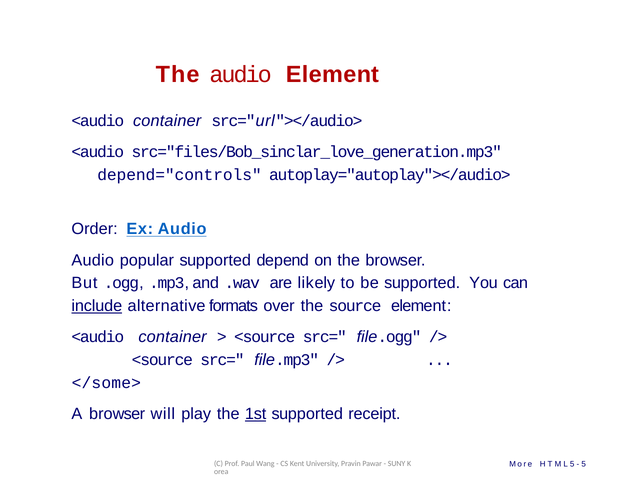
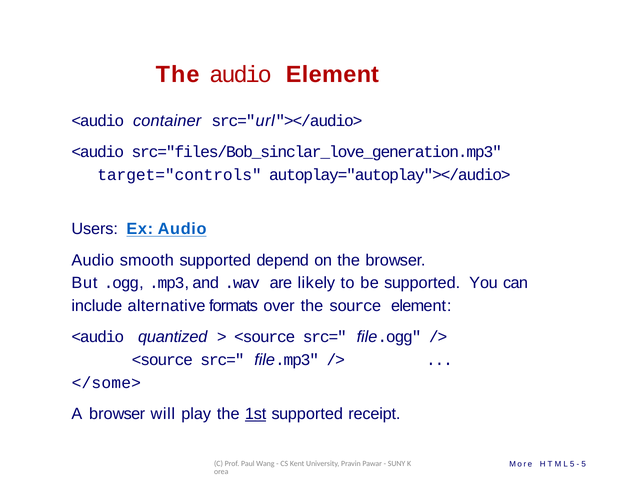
depend="controls: depend="controls -> target="controls (179, 175)
Order: Order -> Users (95, 229)
popular: popular -> smooth (147, 260)
include underline: present -> none (97, 306)
container: container -> quantized (173, 337)
